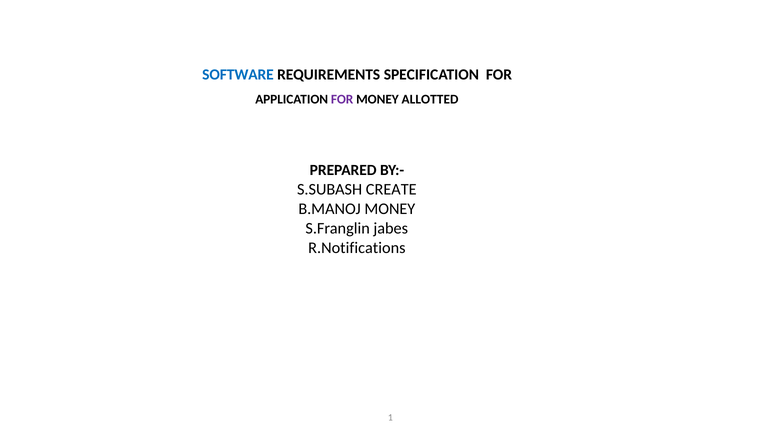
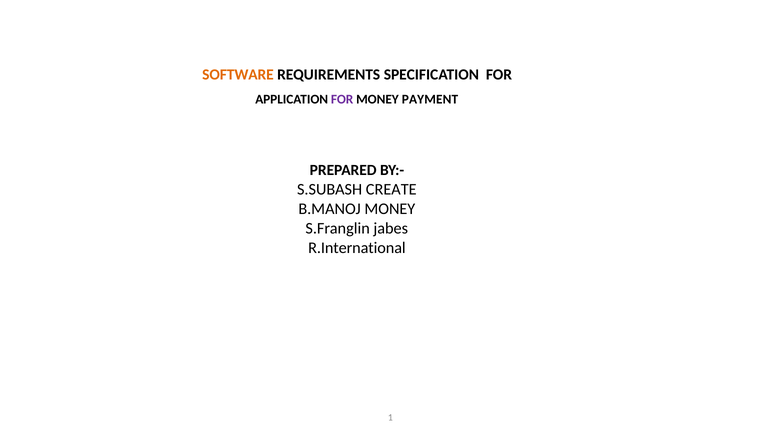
SOFTWARE colour: blue -> orange (238, 75)
ALLOTTED: ALLOTTED -> PAYMENT (430, 100)
R.Notifications: R.Notifications -> R.International (357, 248)
